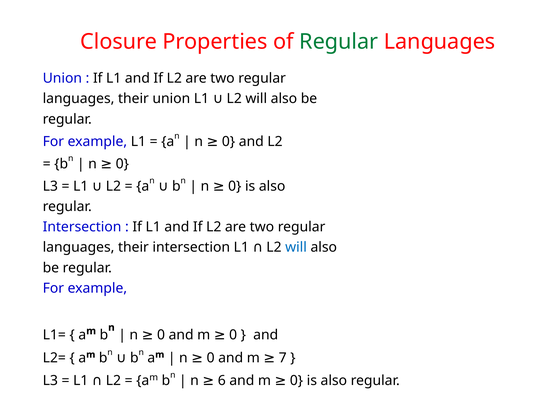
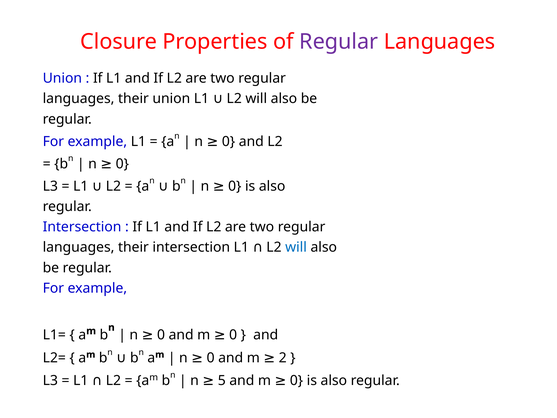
Regular colour: green -> purple (339, 42)
7: 7 -> 2 (283, 358)
6: 6 -> 5 (222, 381)
